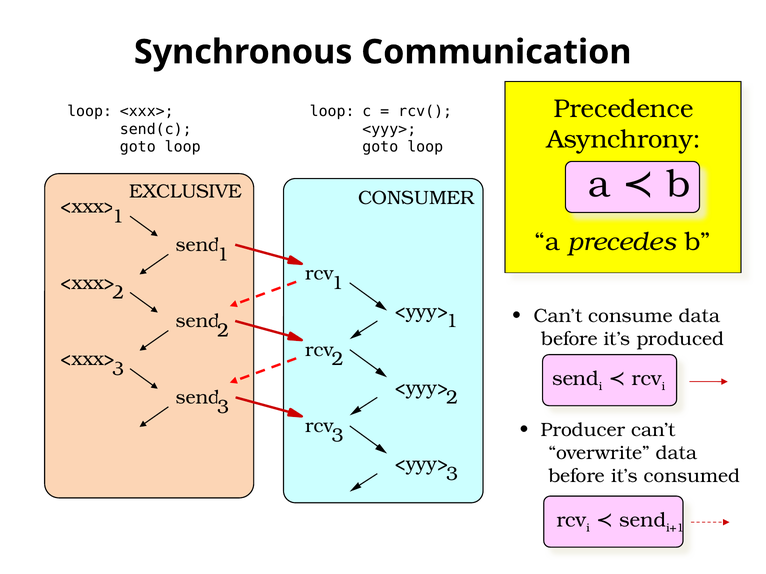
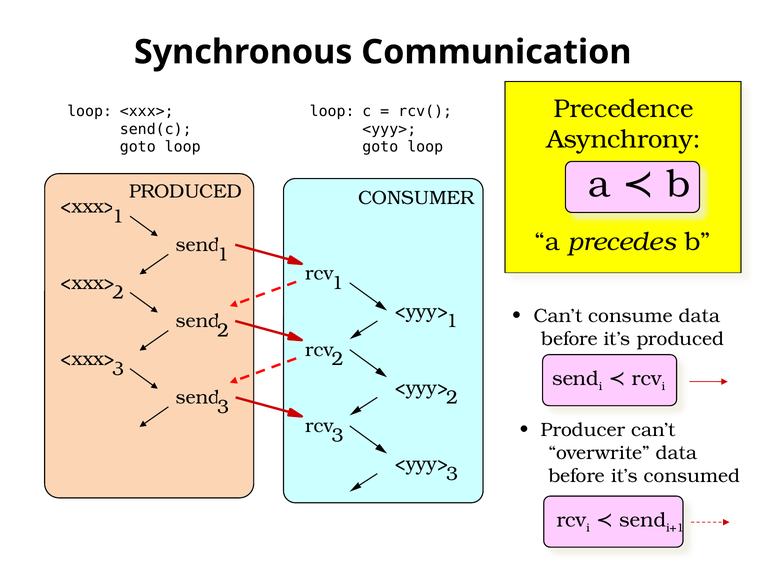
EXCLUSIVE: EXCLUSIVE -> PRODUCED (186, 192)
